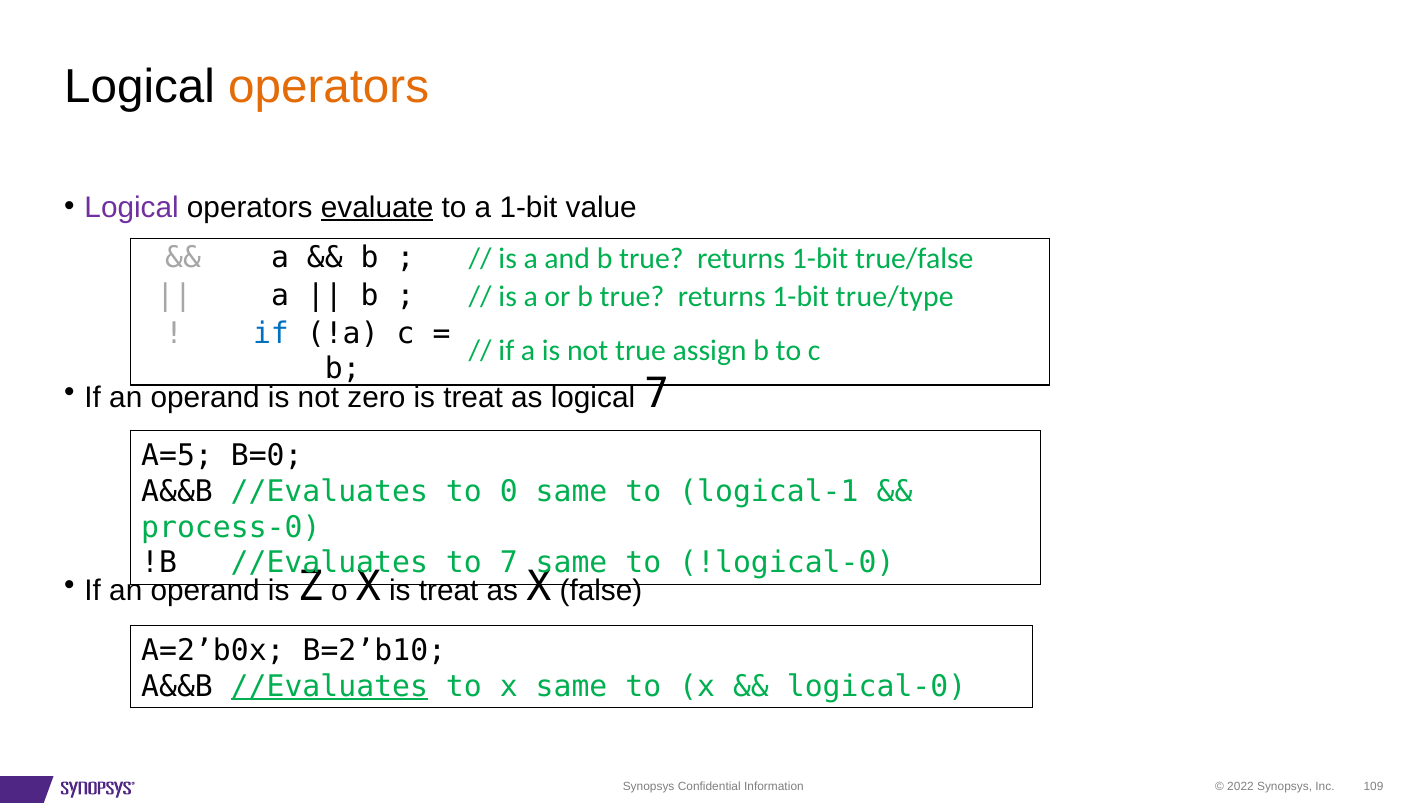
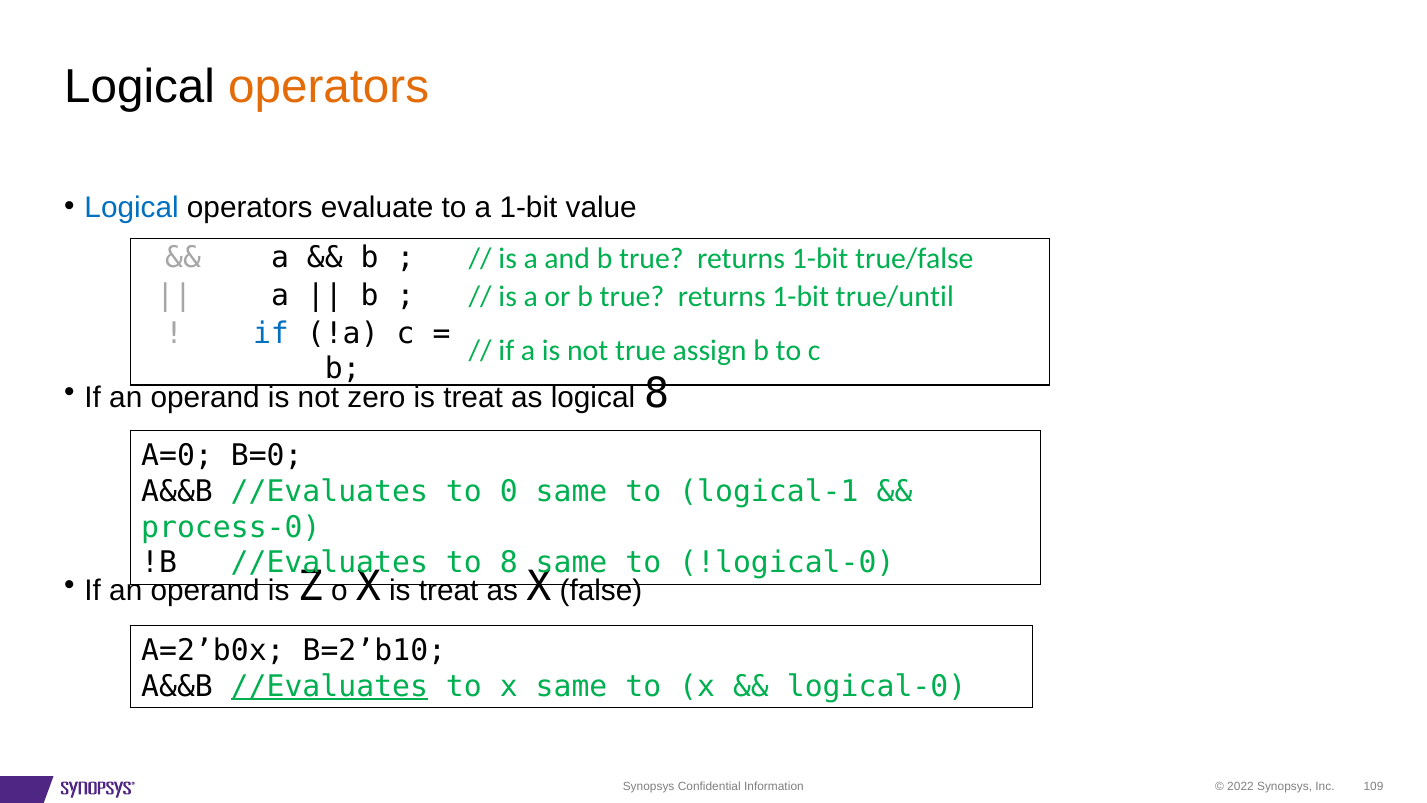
Logical colour: purple -> blue (132, 207)
evaluate underline: present -> none (377, 207)
true/type: true/type -> true/until (895, 296)
logical 7: 7 -> 8 (657, 394)
A=5: A=5 -> A=0 (177, 456)
to 7: 7 -> 8 (509, 563)
